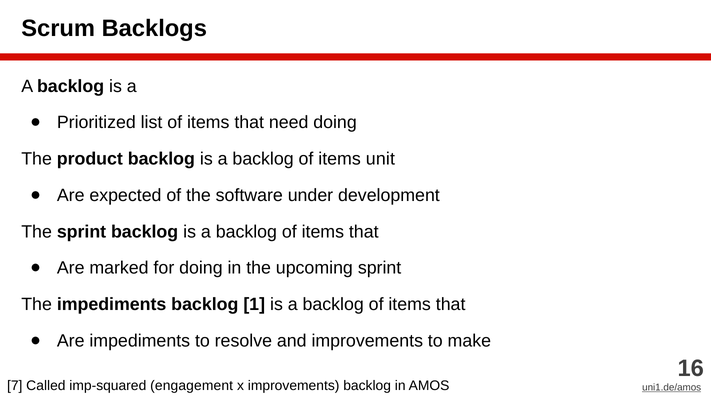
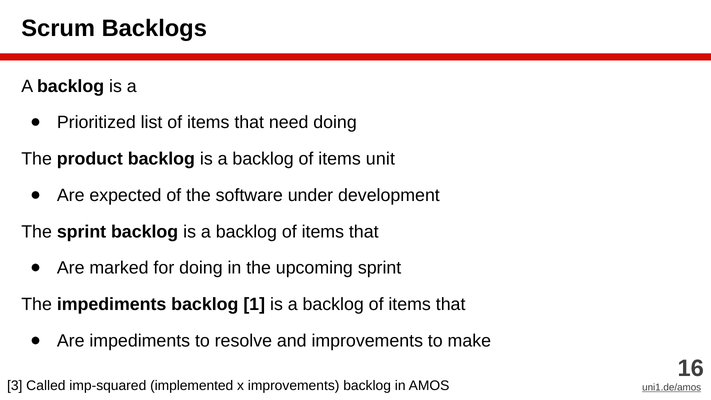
7: 7 -> 3 (15, 386)
engagement: engagement -> implemented (192, 386)
